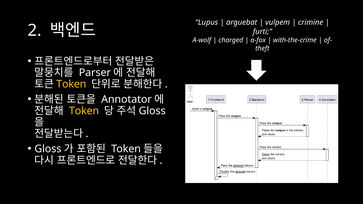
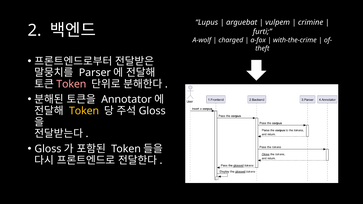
Token colour: yellow -> pink (71, 84)
